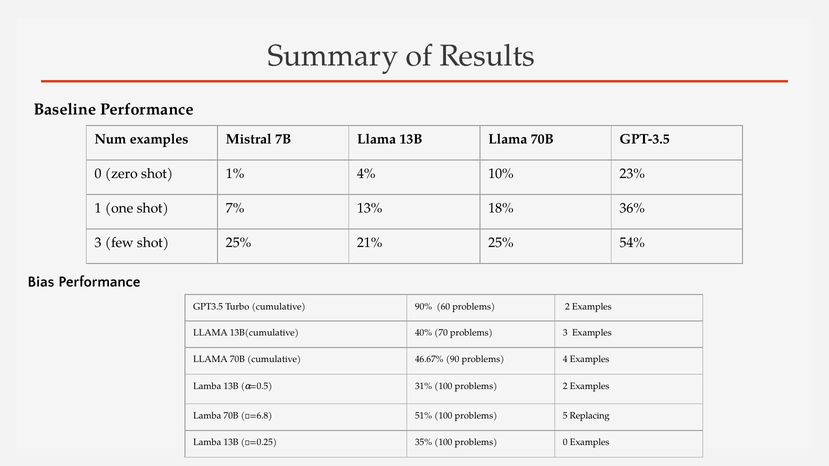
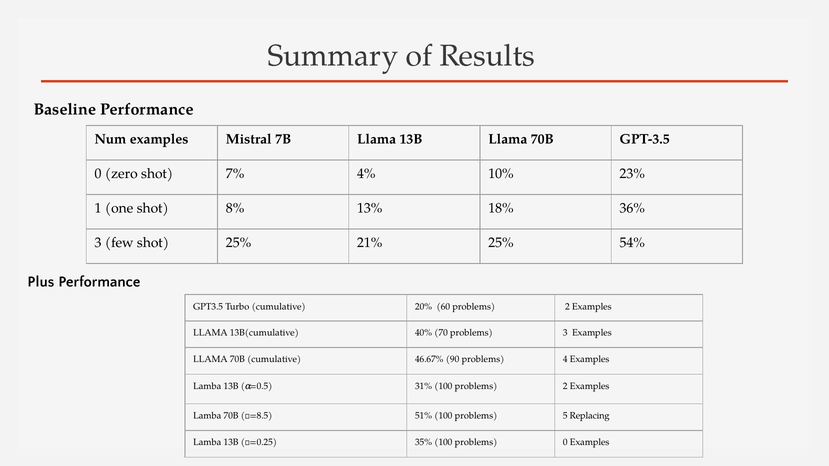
1%: 1% -> 7% (235, 174)
7%: 7% -> 8% (235, 208)
Bias: Bias -> Plus (41, 282)
90%: 90% -> 20% (424, 307)
𝛼=6.8: 𝛼=6.8 -> 𝛼=8.5 (257, 416)
